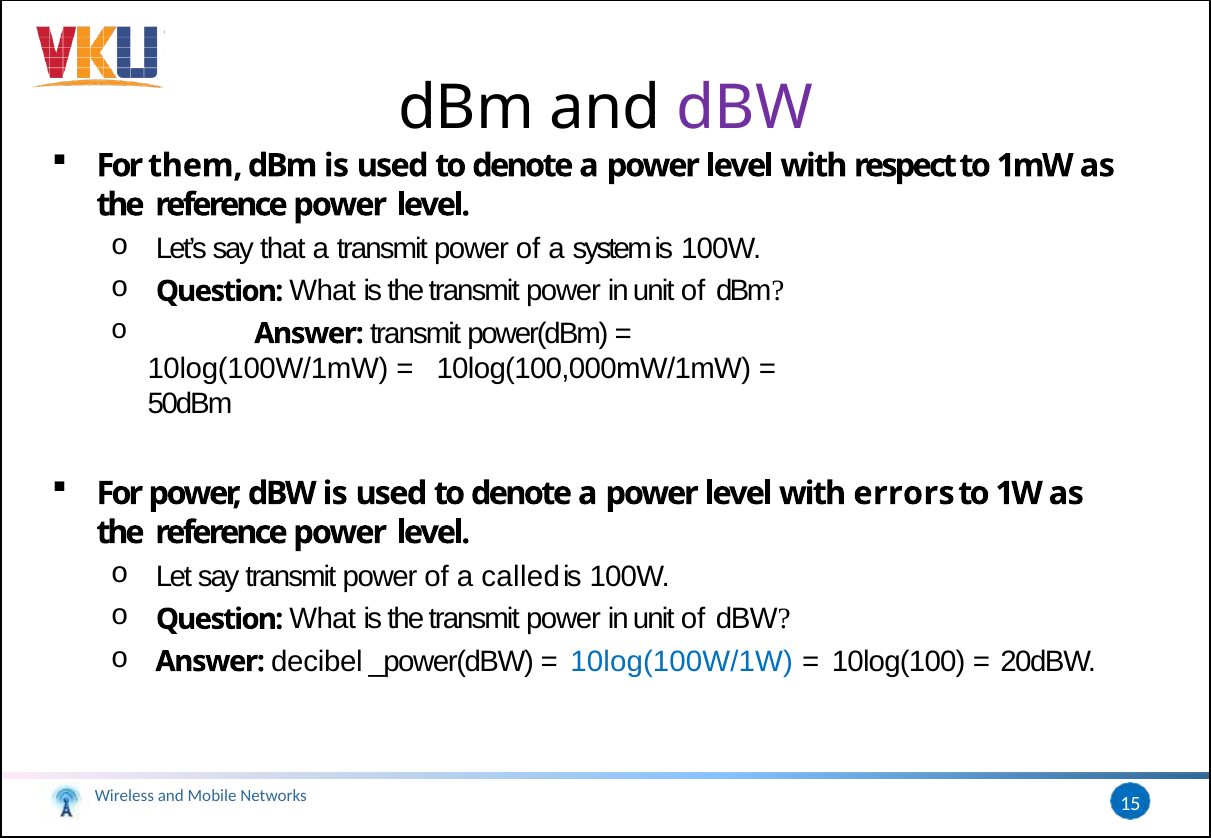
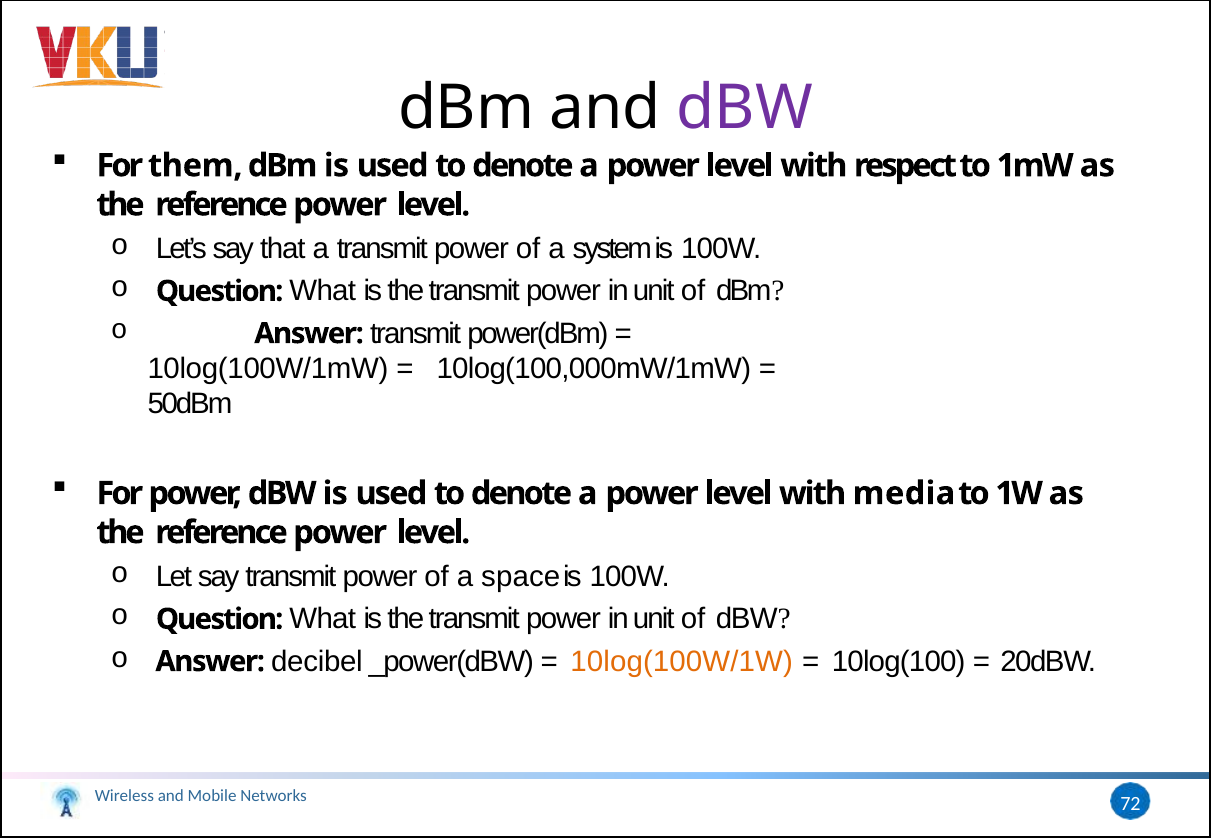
errors: errors -> media (904, 494)
called: called -> space (521, 577)
10log(100W/1W colour: blue -> orange (682, 662)
15: 15 -> 72 (1131, 804)
